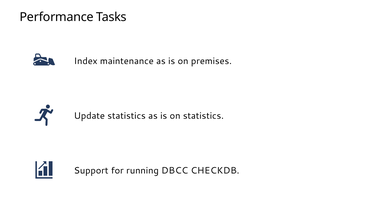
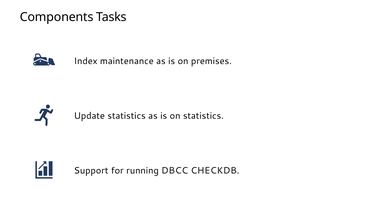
Performance: Performance -> Components (57, 17)
